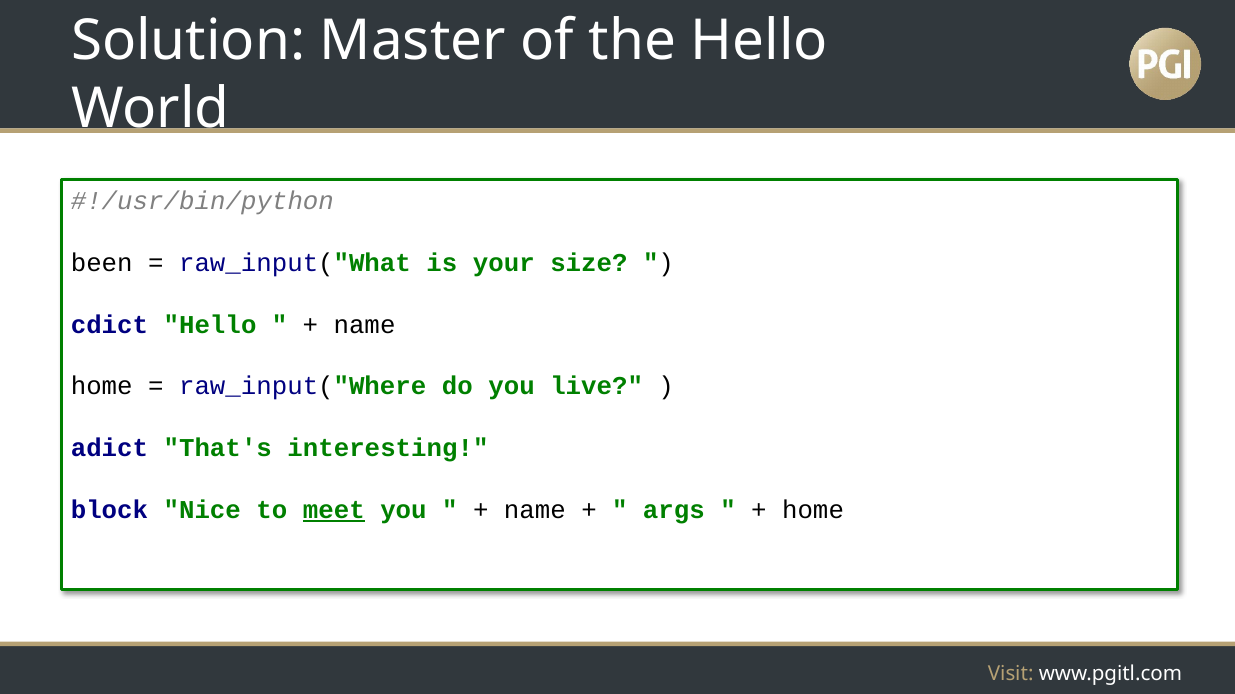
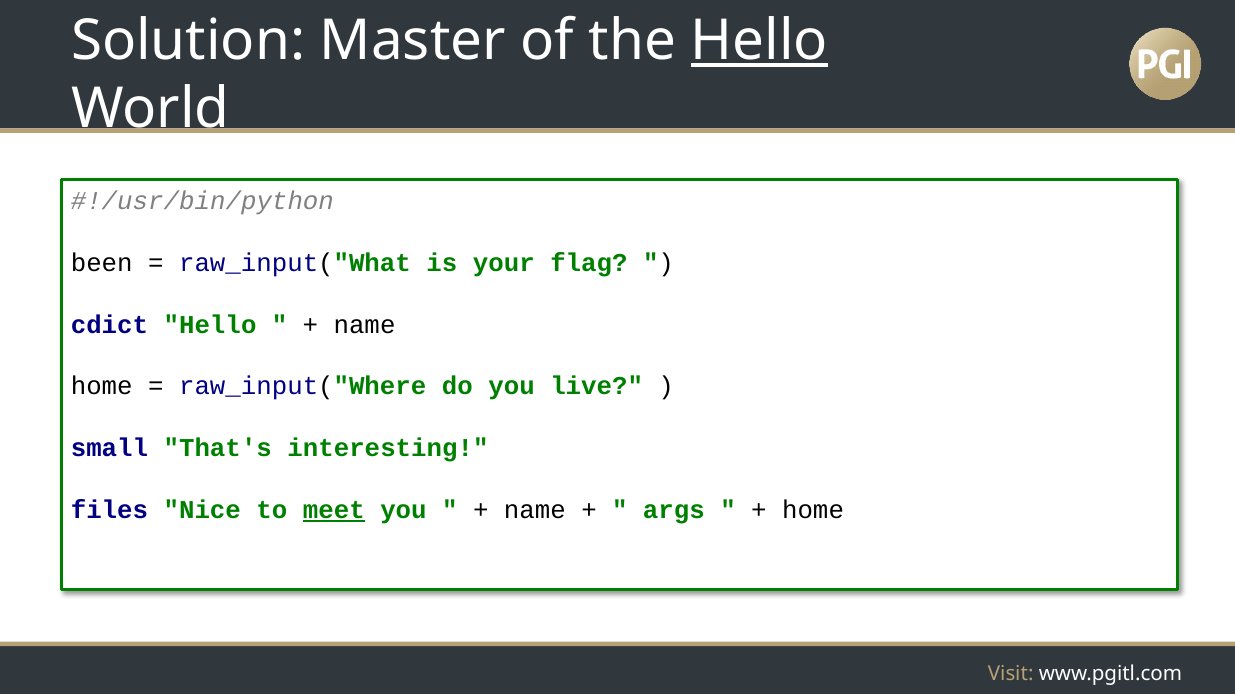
Hello underline: none -> present (760, 41)
size: size -> flag (589, 263)
adict: adict -> small (109, 448)
block: block -> files (109, 510)
